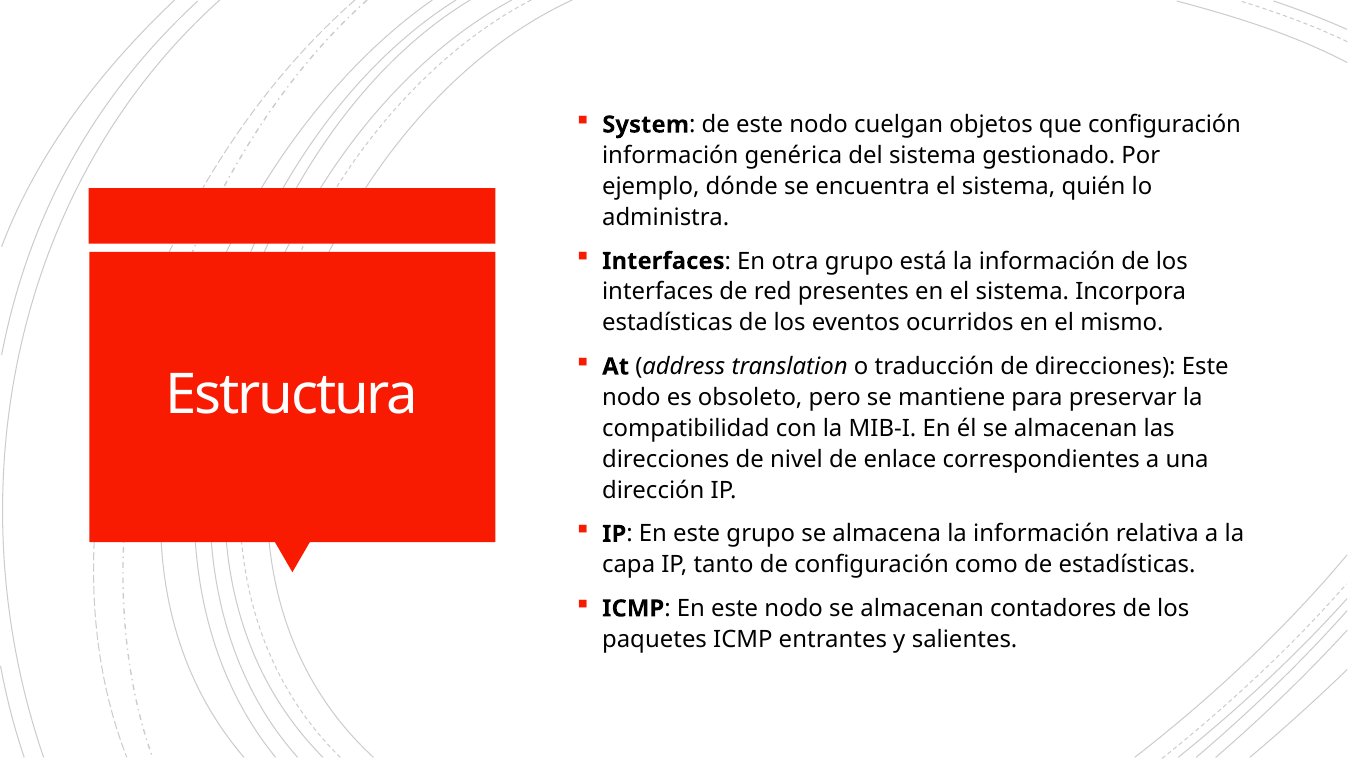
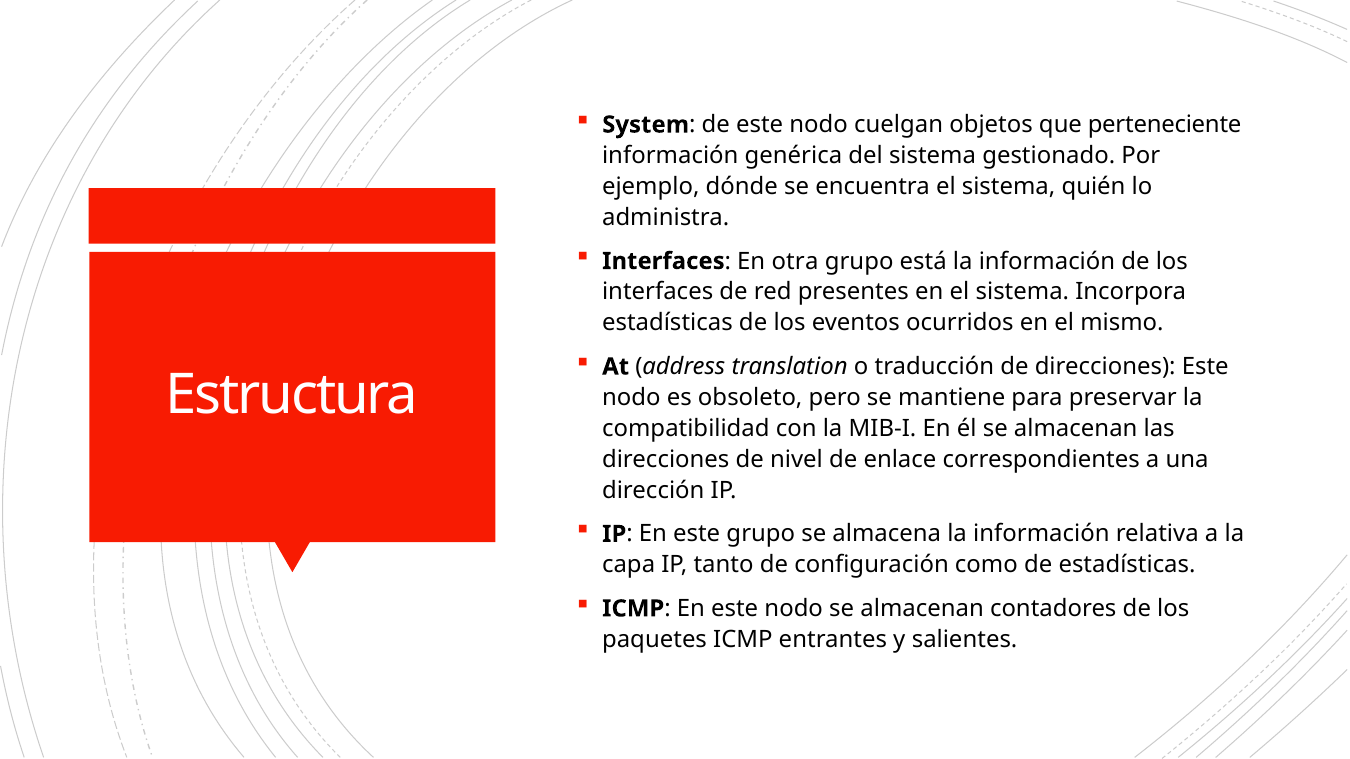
que configuración: configuración -> perteneciente (1165, 125)
